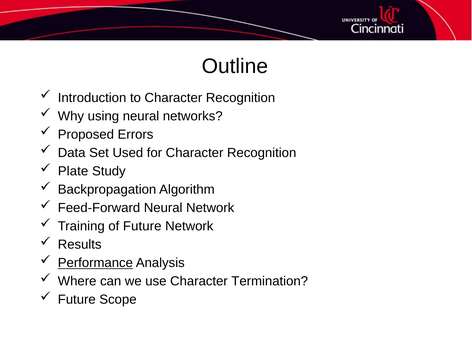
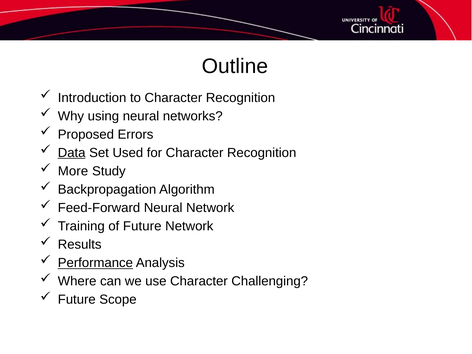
Data underline: none -> present (72, 153)
Plate: Plate -> More (73, 171)
Termination: Termination -> Challenging (270, 281)
